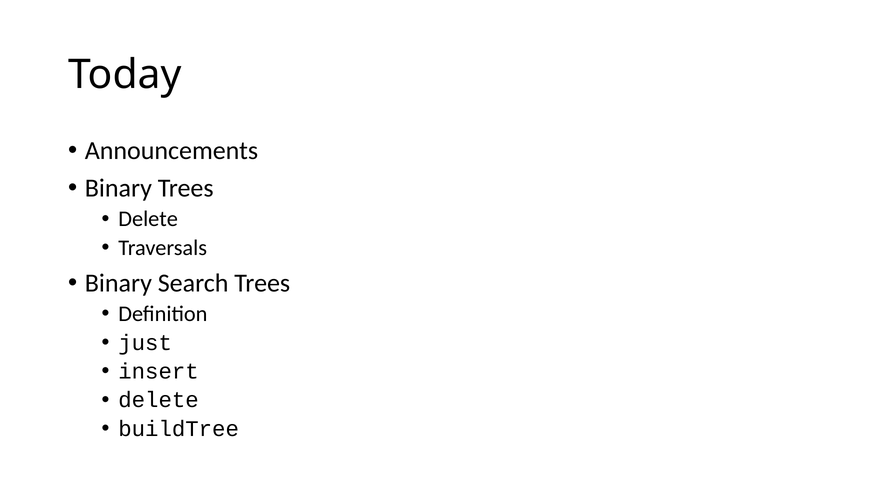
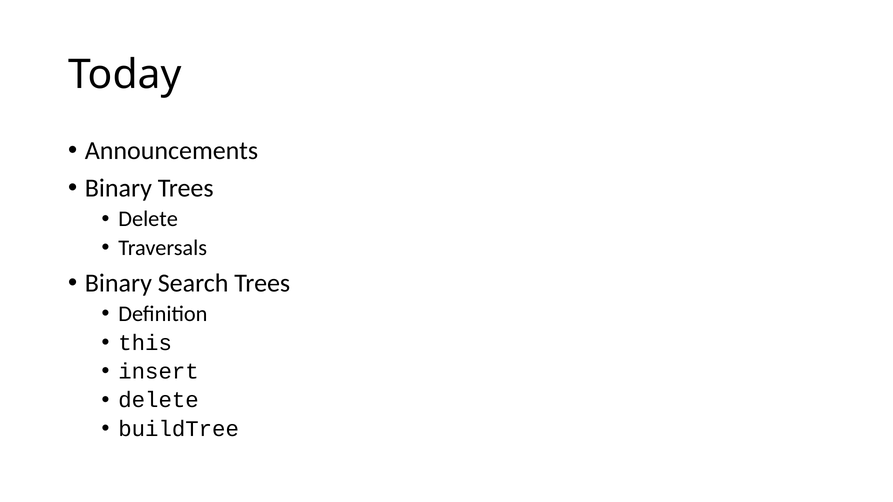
just: just -> this (145, 343)
